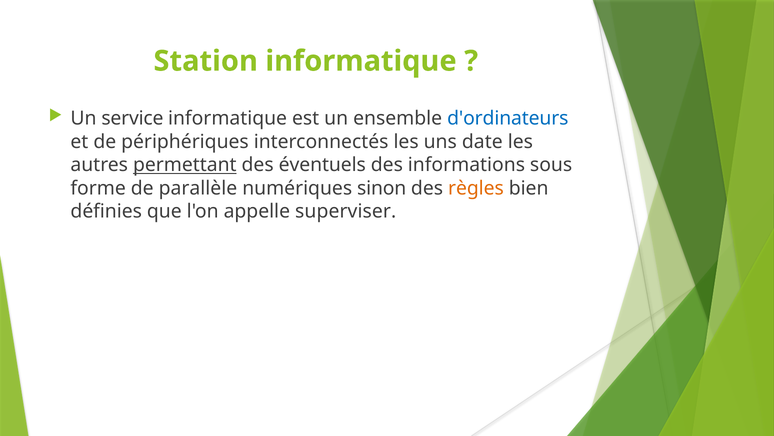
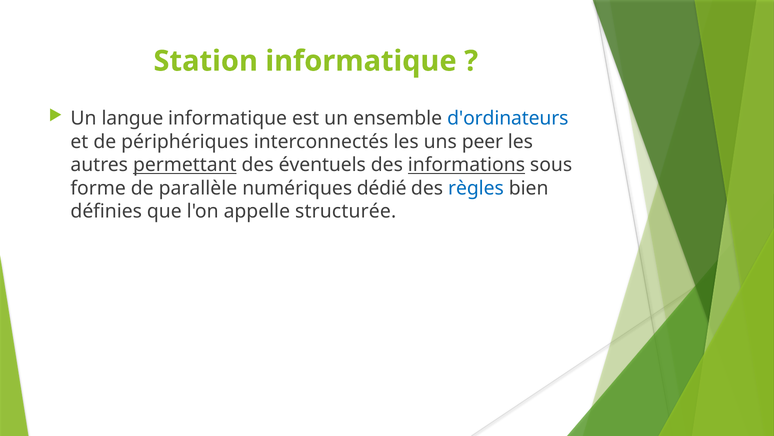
service: service -> langue (132, 118)
date: date -> peer (482, 142)
informations underline: none -> present (466, 165)
sinon: sinon -> dédié (382, 188)
règles colour: orange -> blue (476, 188)
superviser: superviser -> structurée (346, 211)
